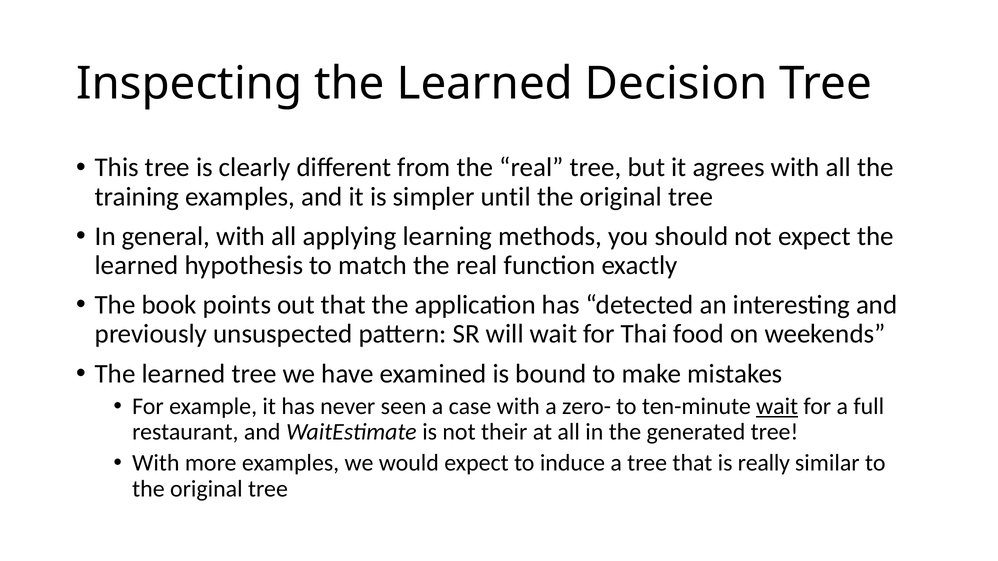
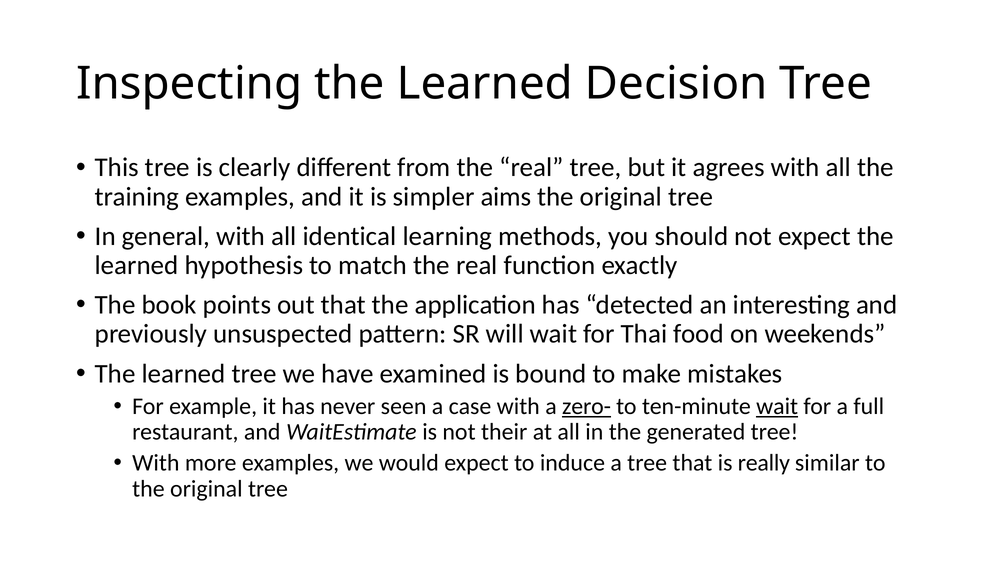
until: until -> aims (506, 197)
applying: applying -> identical (350, 236)
zero- underline: none -> present (587, 407)
